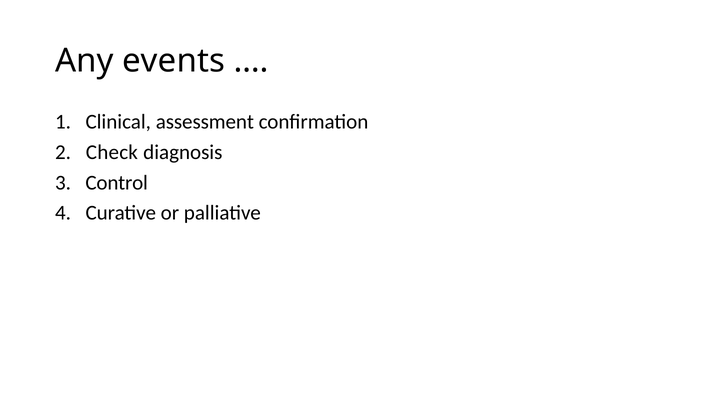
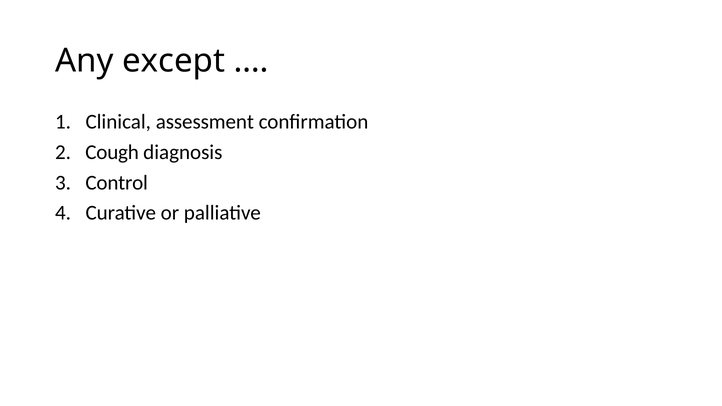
events: events -> except (174, 61)
Check: Check -> Cough (112, 152)
